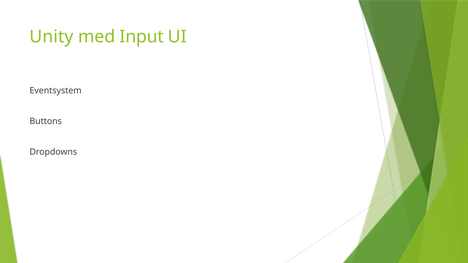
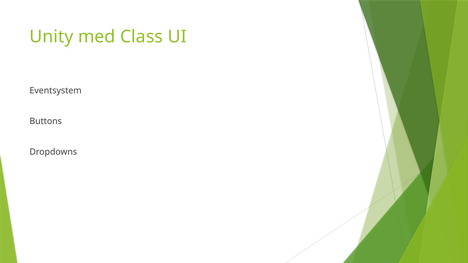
Input: Input -> Class (142, 37)
